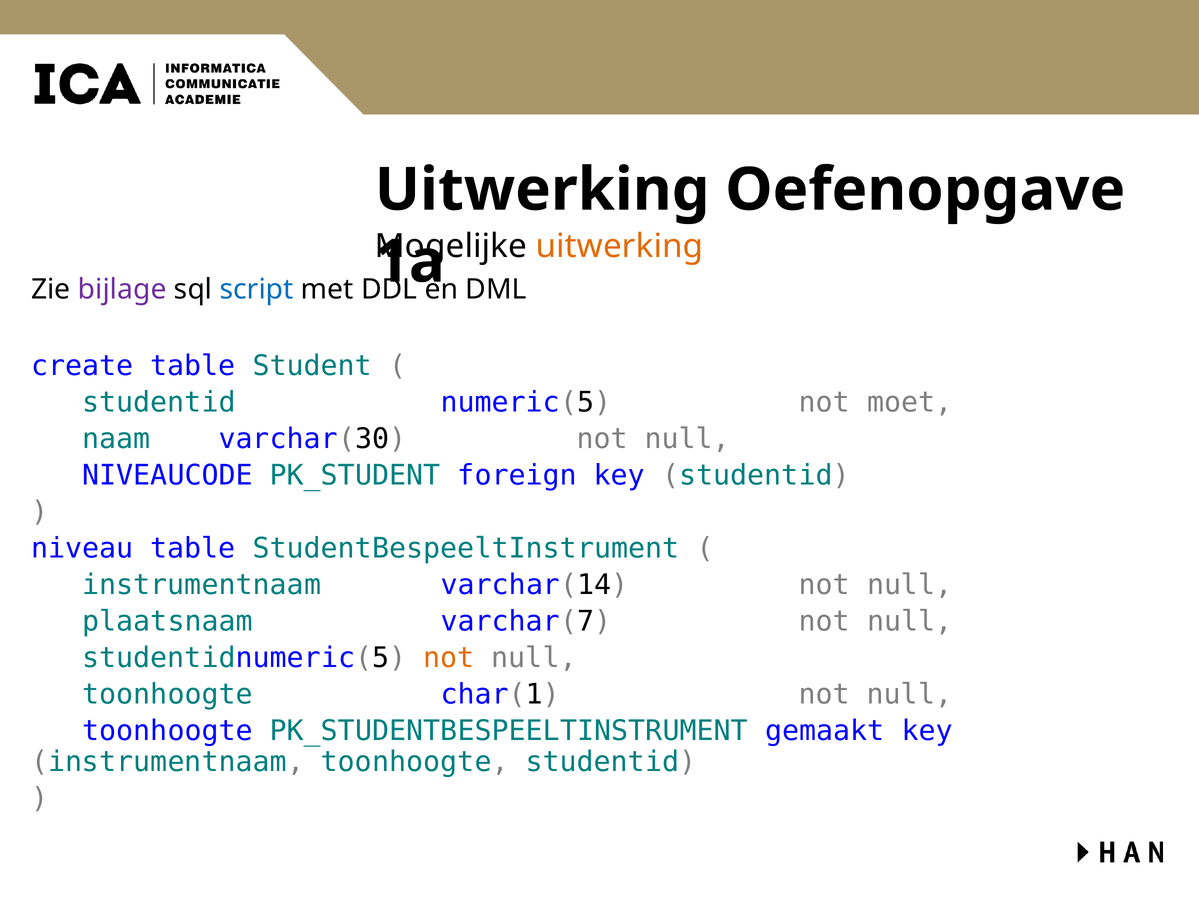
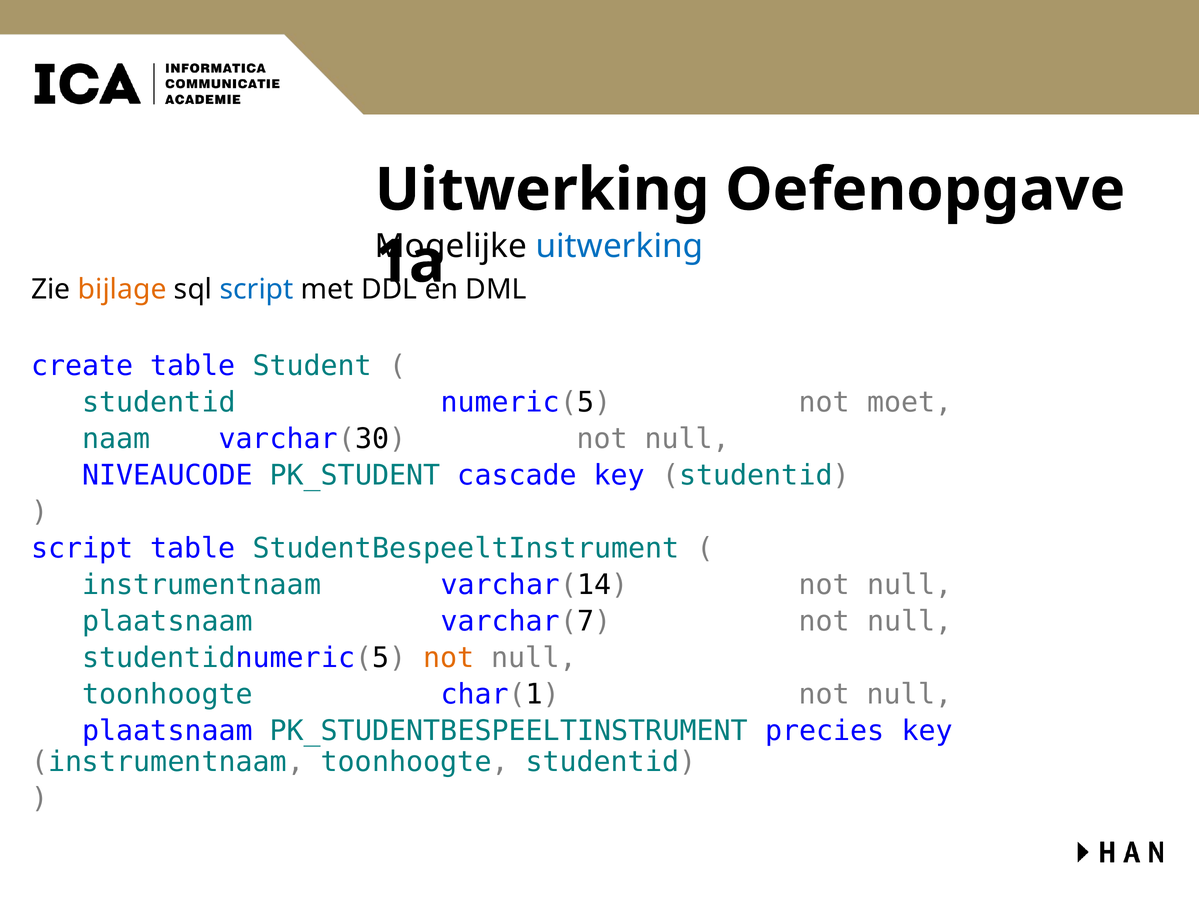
uitwerking colour: orange -> blue (619, 246)
bijlage colour: purple -> orange (122, 290)
foreign: foreign -> cascade (517, 476)
niveau: niveau -> script (82, 549)
toonhoogte: toonhoogte -> plaatsnaam (168, 731)
gemaakt: gemaakt -> precies (825, 731)
